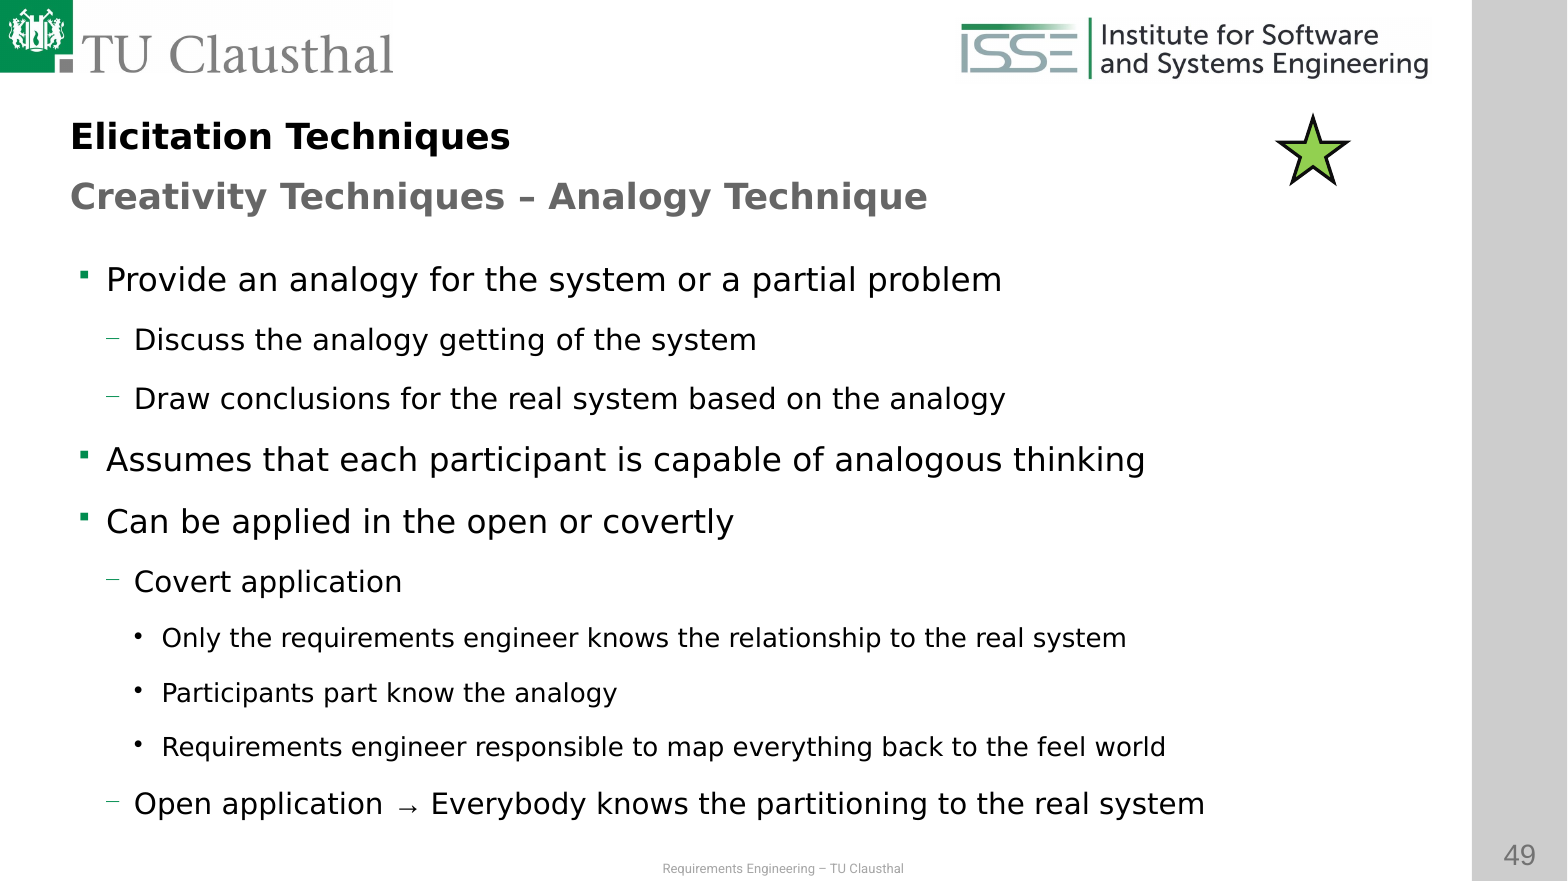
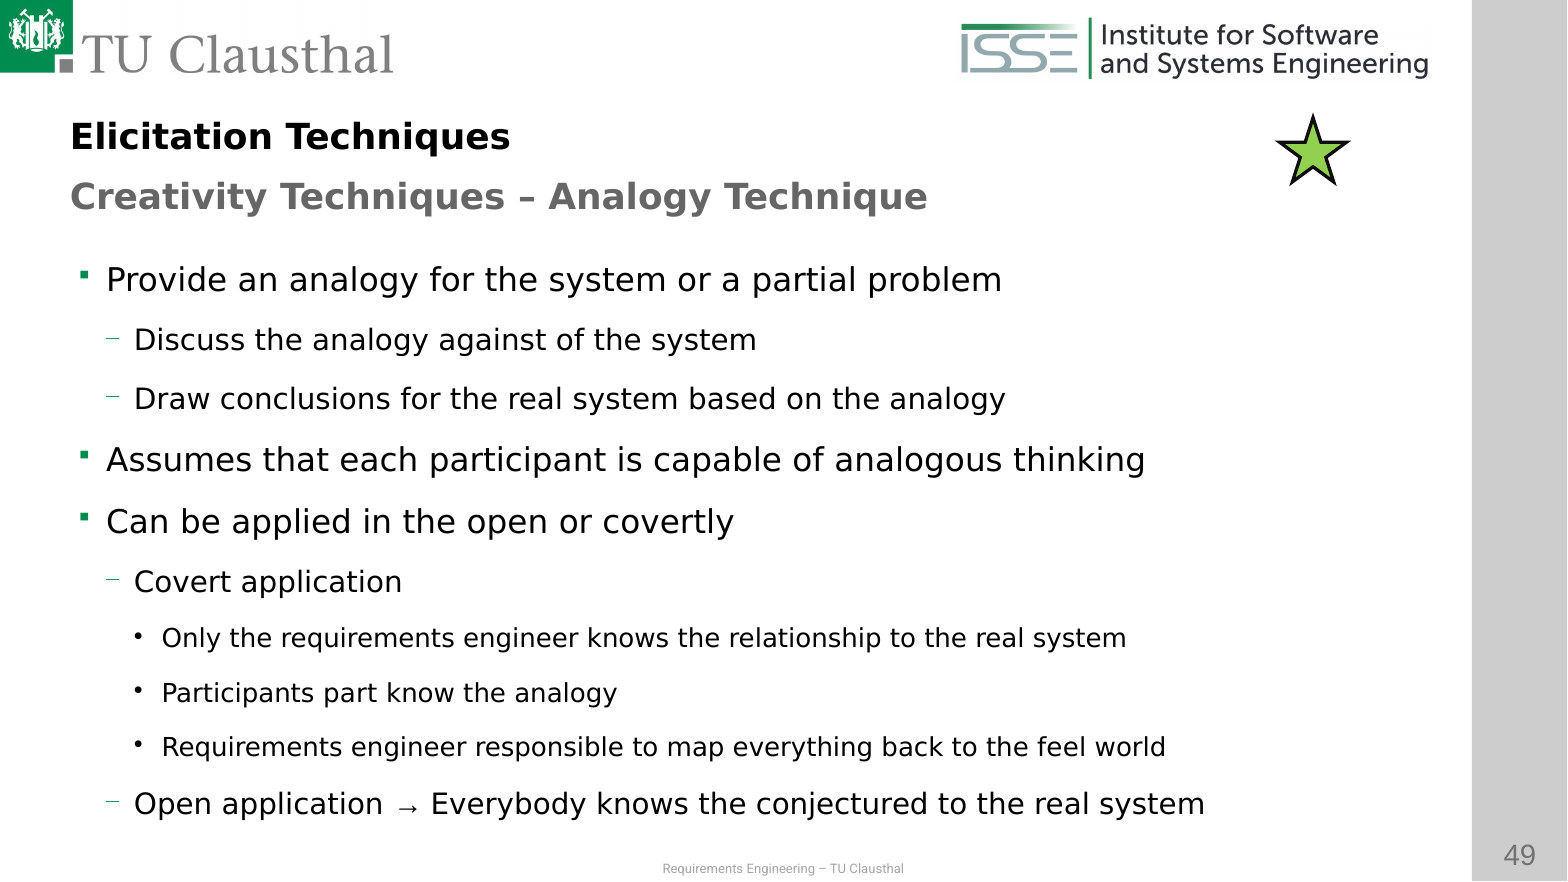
getting: getting -> against (492, 341)
partitioning: partitioning -> conjectured (842, 805)
